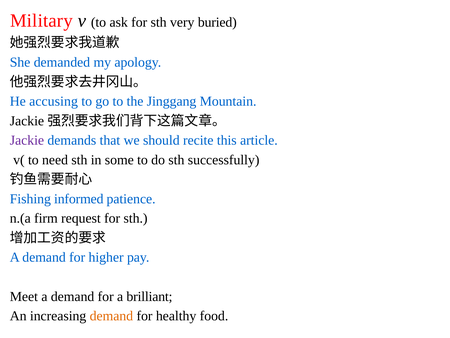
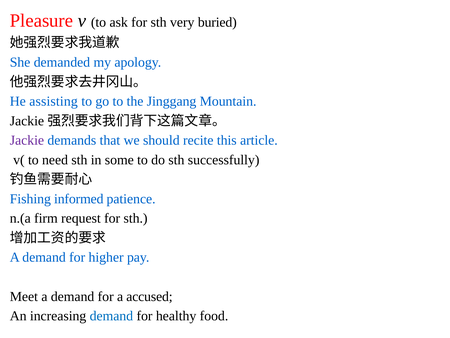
Military: Military -> Pleasure (41, 21)
accusing: accusing -> assisting (54, 101)
brilliant: brilliant -> accused (149, 296)
demand colour: orange -> blue (111, 316)
